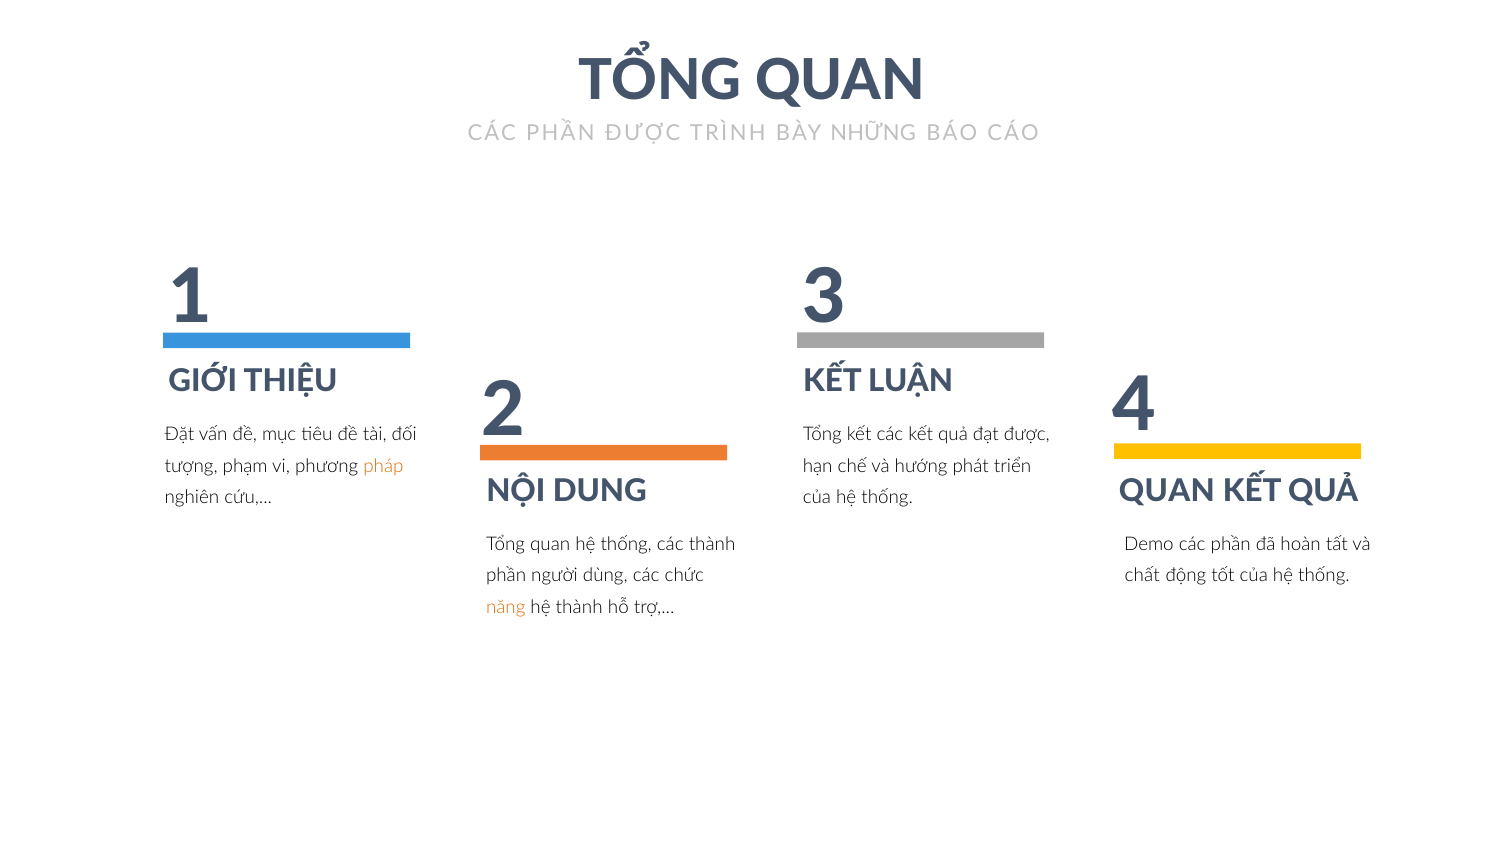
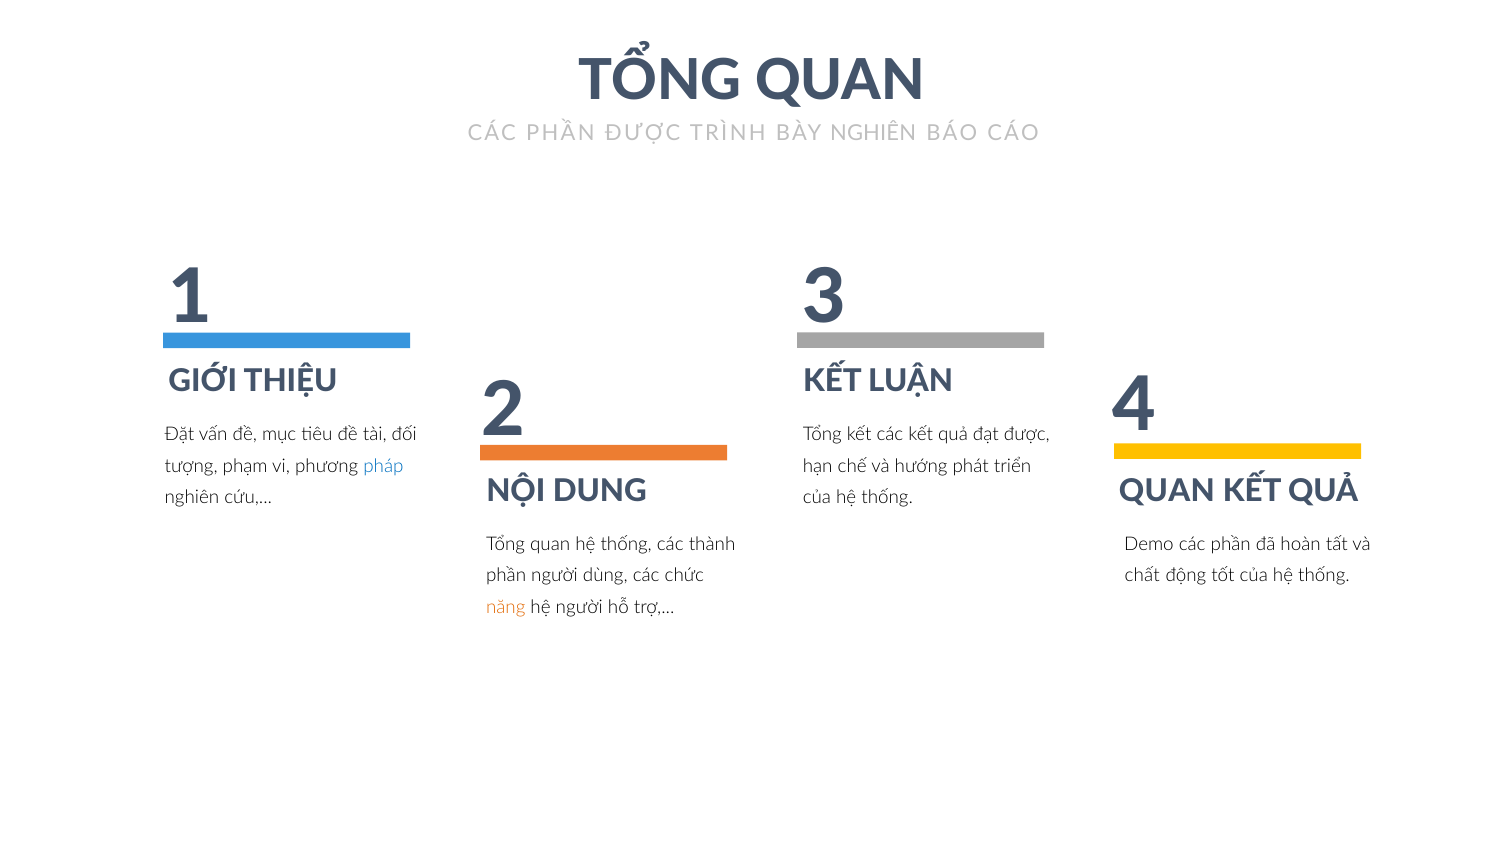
BÀY NHỮNG: NHỮNG -> NGHIÊN (873, 134)
pháp colour: orange -> blue (383, 466)
hệ thành: thành -> người (579, 607)
